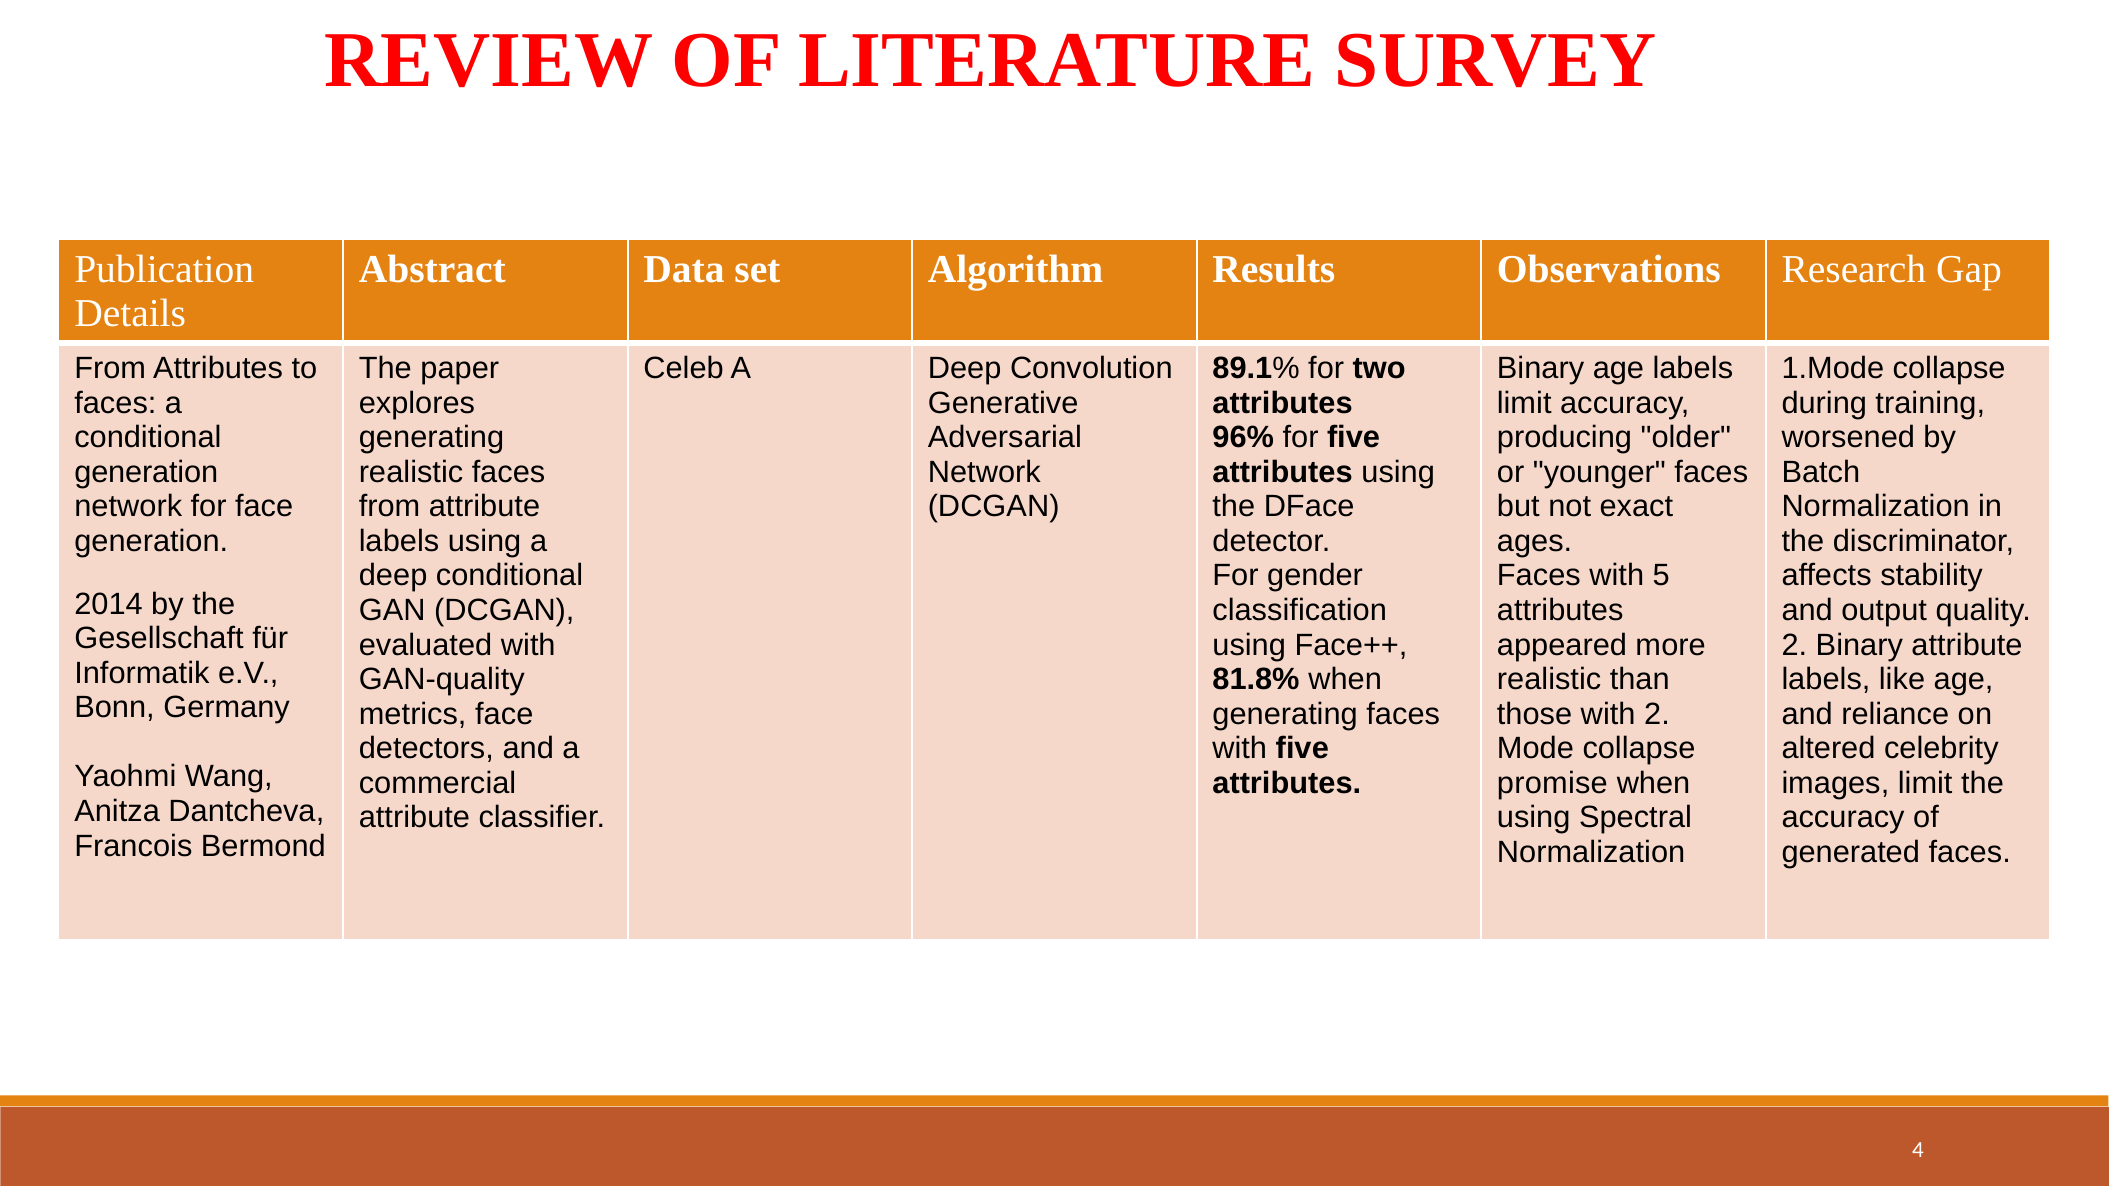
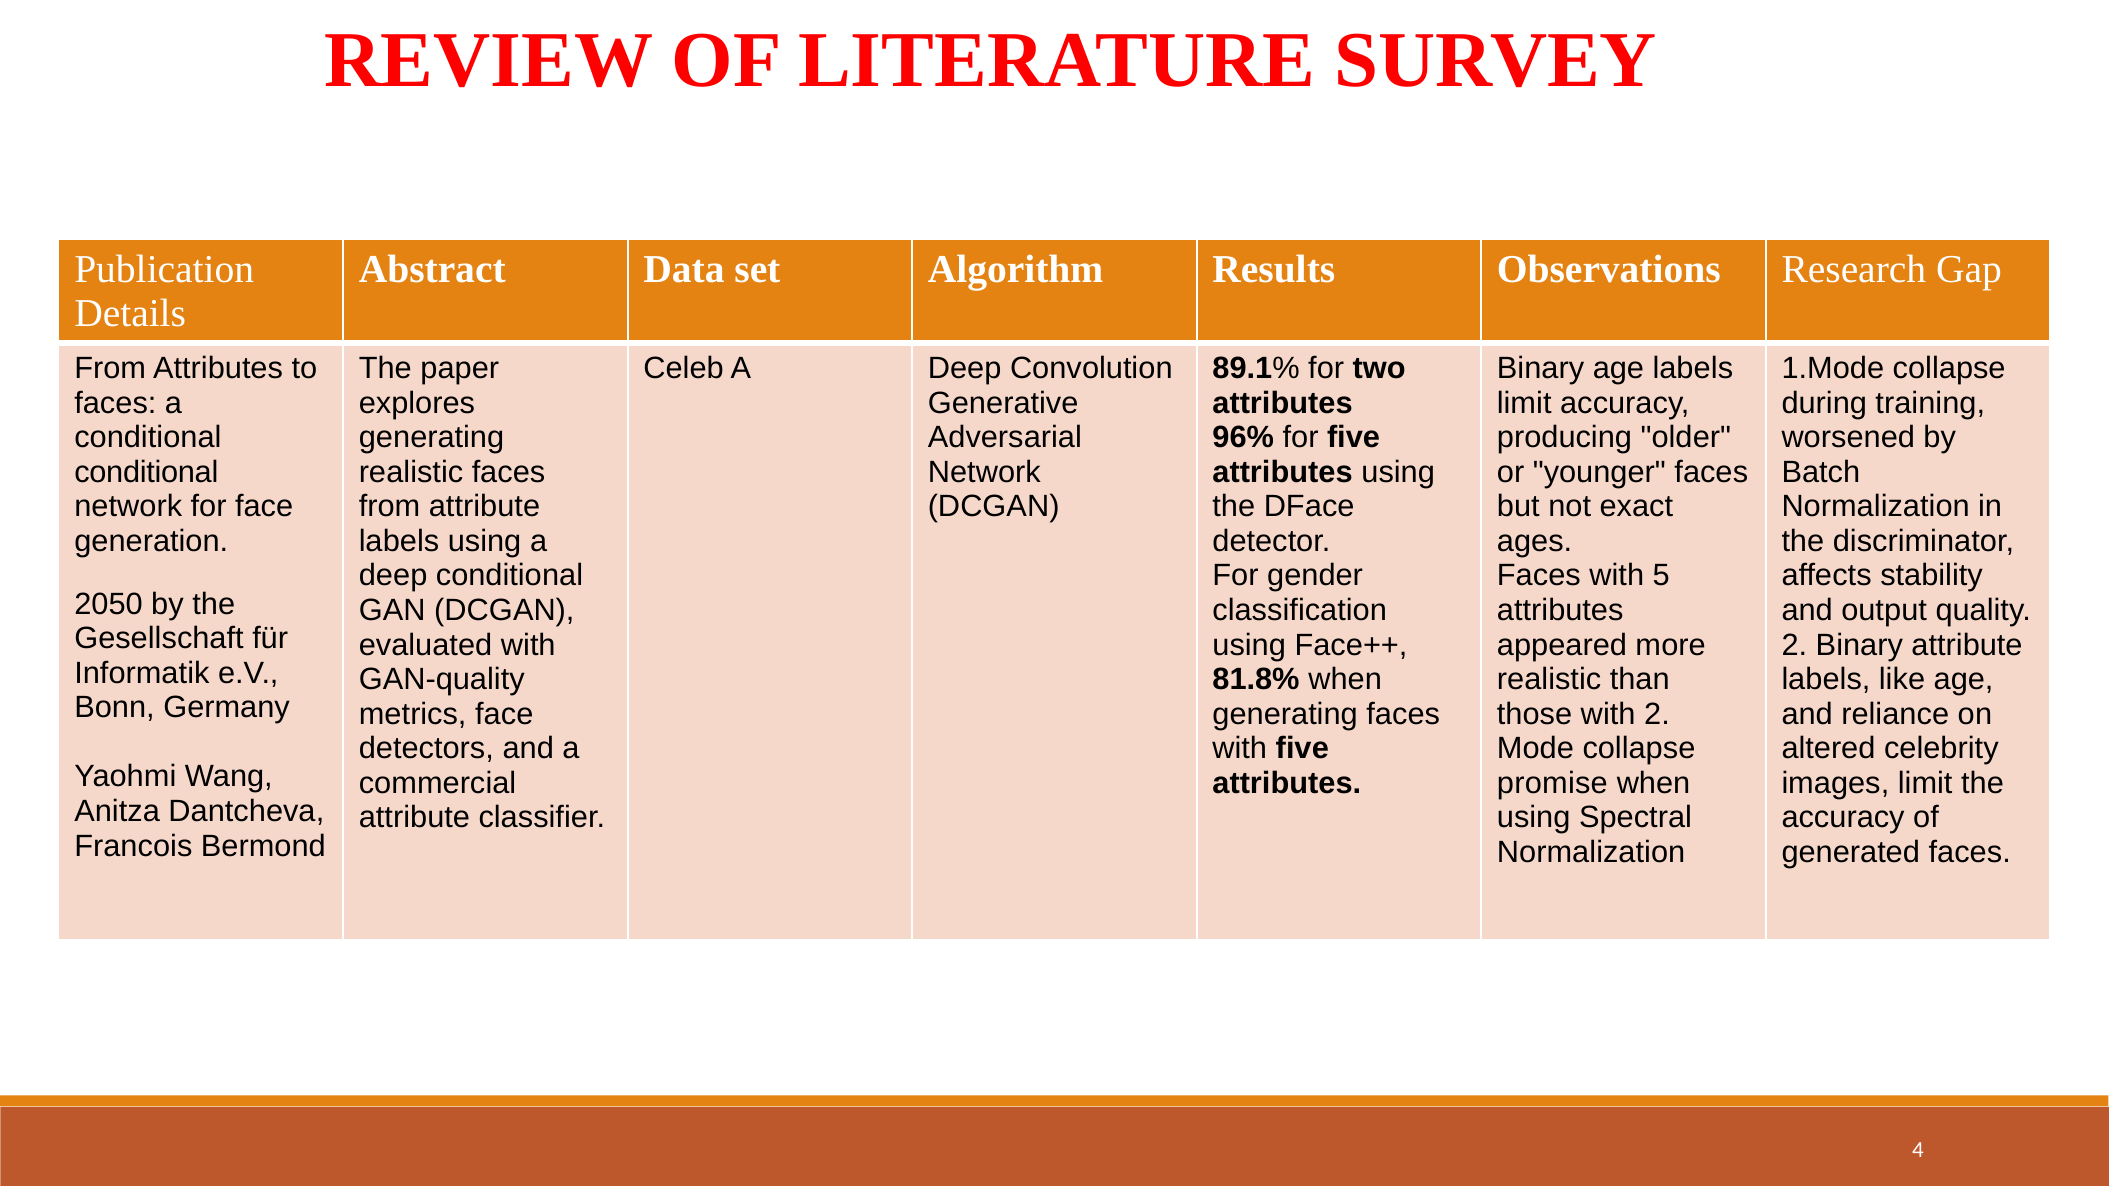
generation: generation -> conditional (146, 472)
2014: 2014 -> 2050 (109, 604)
